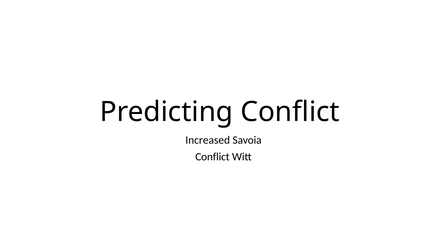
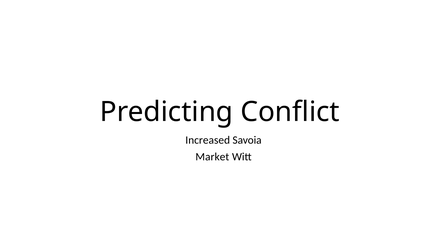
Conflict: Conflict -> Market (212, 156)
